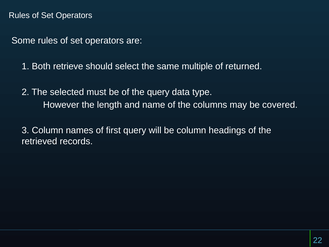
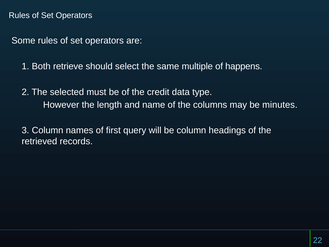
returned: returned -> happens (244, 66)
the query: query -> credit (158, 92)
covered: covered -> minutes (280, 105)
